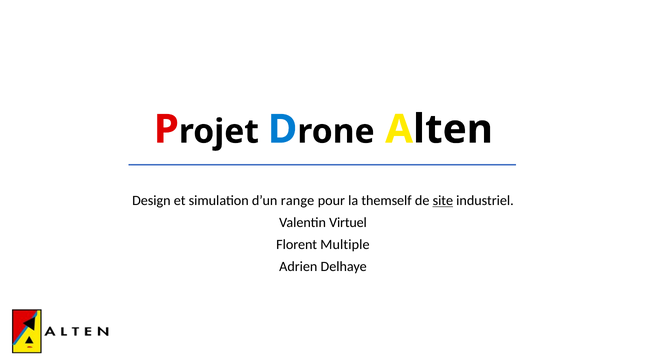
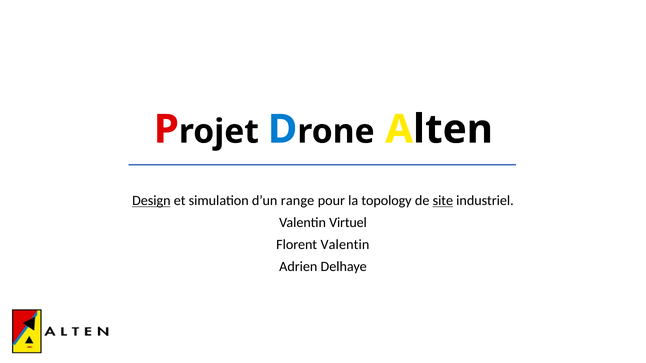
Design underline: none -> present (151, 201)
themself: themself -> topology (387, 201)
Florent Multiple: Multiple -> Valentin (345, 245)
